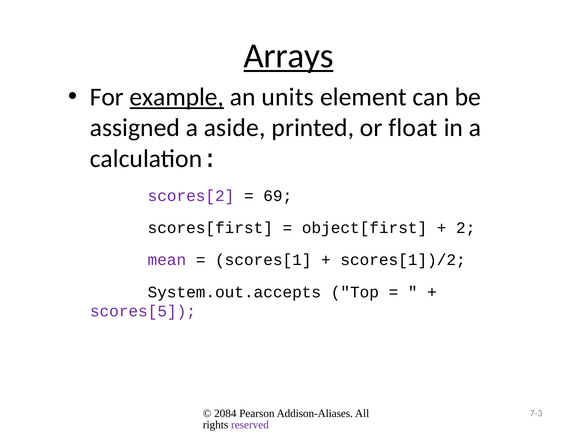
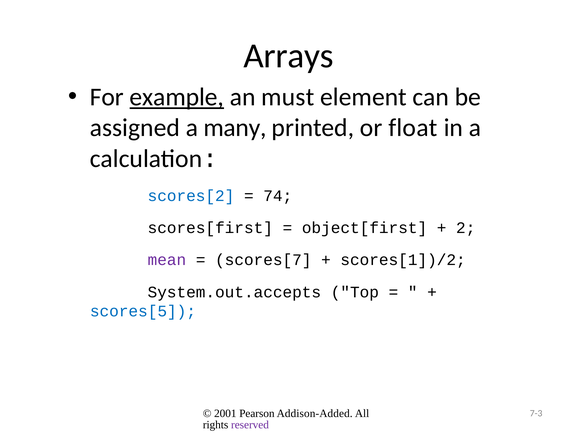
Arrays underline: present -> none (289, 56)
units: units -> must (288, 97)
aside: aside -> many (235, 128)
scores[2 colour: purple -> blue (191, 196)
69: 69 -> 74 (278, 196)
scores[1: scores[1 -> scores[7 (263, 260)
scores[5 colour: purple -> blue (143, 311)
2084: 2084 -> 2001 (225, 413)
Addison-Aliases: Addison-Aliases -> Addison-Added (315, 413)
